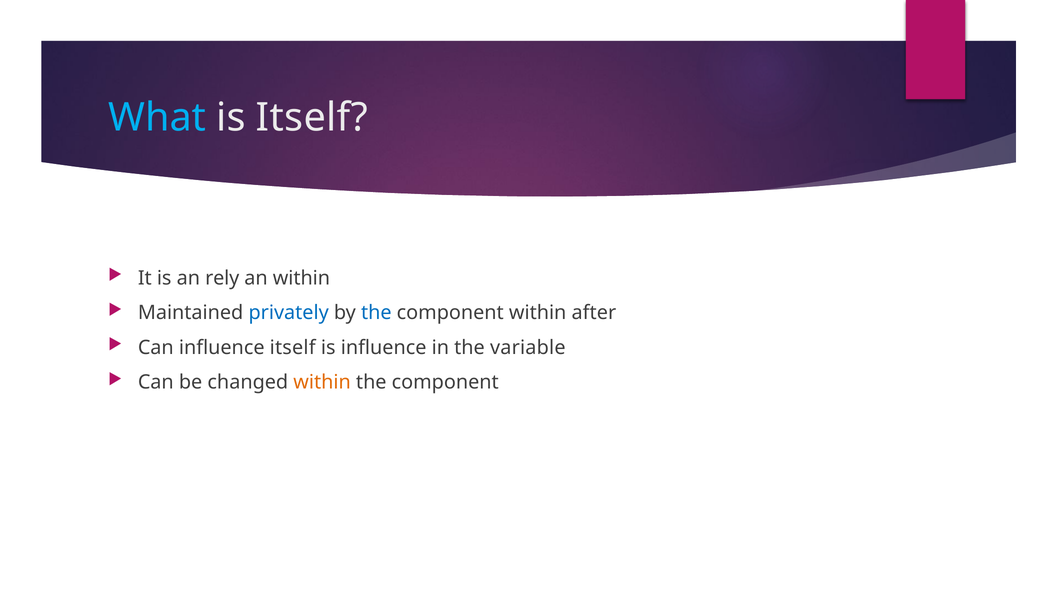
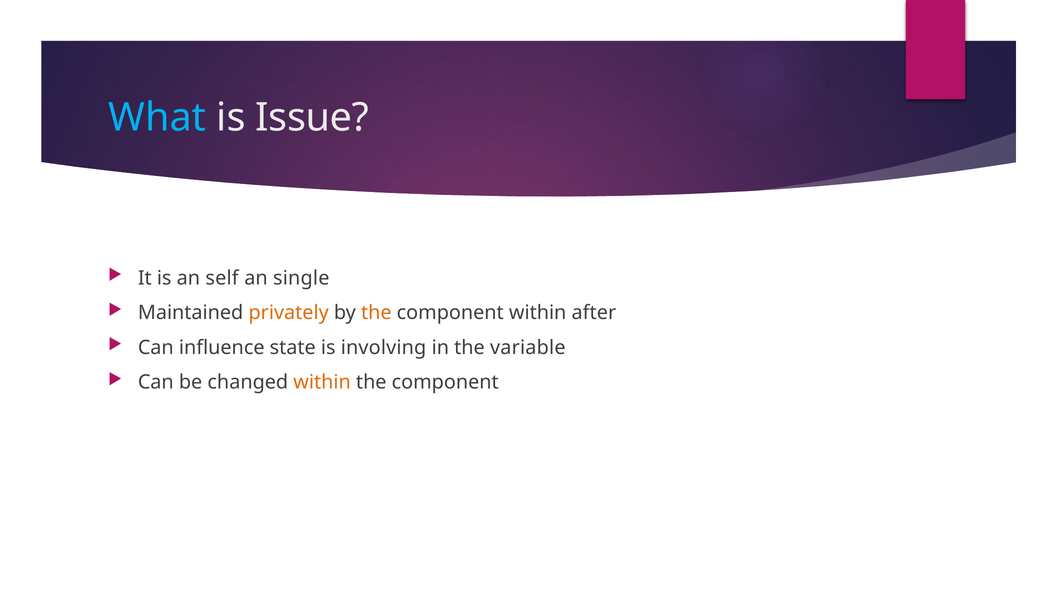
is Itself: Itself -> Issue (312, 118)
rely: rely -> self (222, 278)
an within: within -> single (301, 278)
privately colour: blue -> orange (289, 313)
the colour: blue -> orange (376, 313)
influence itself: itself -> state (293, 348)
is influence: influence -> involving (384, 348)
